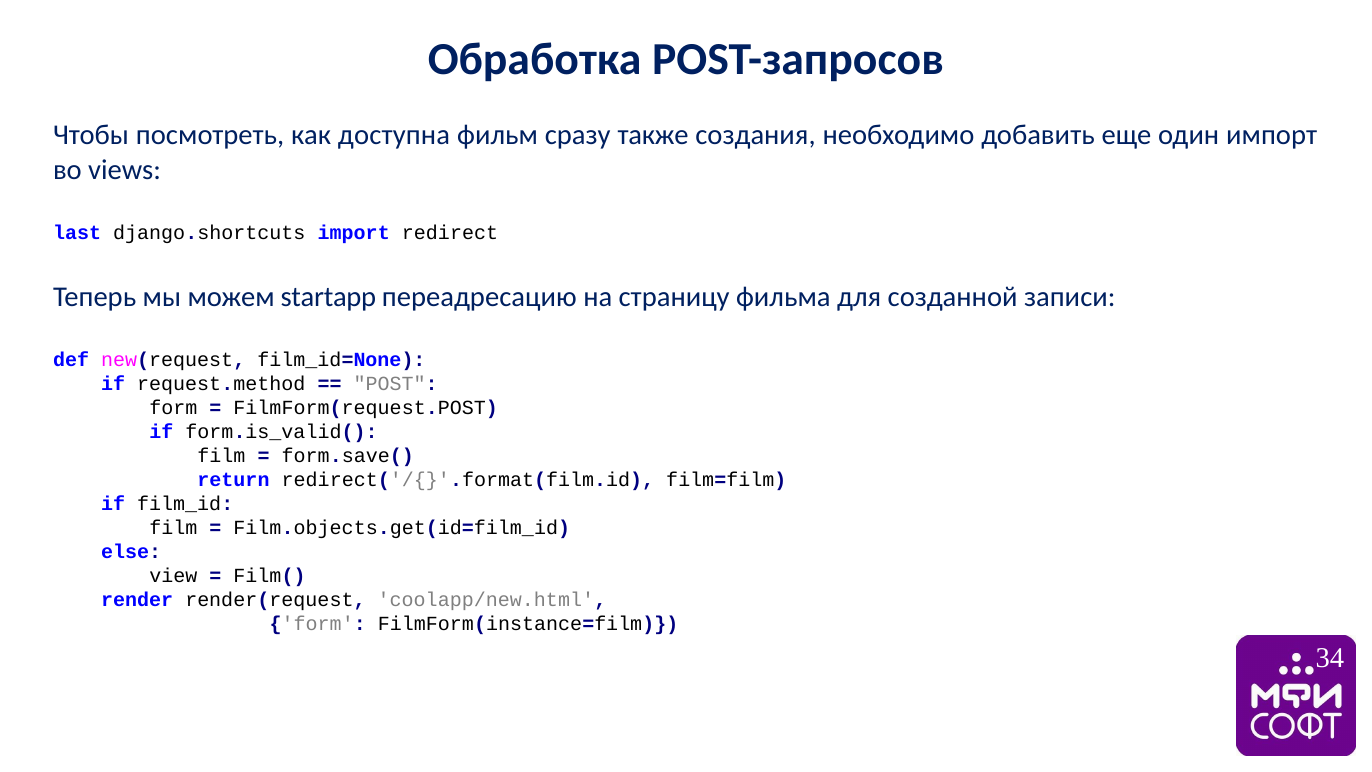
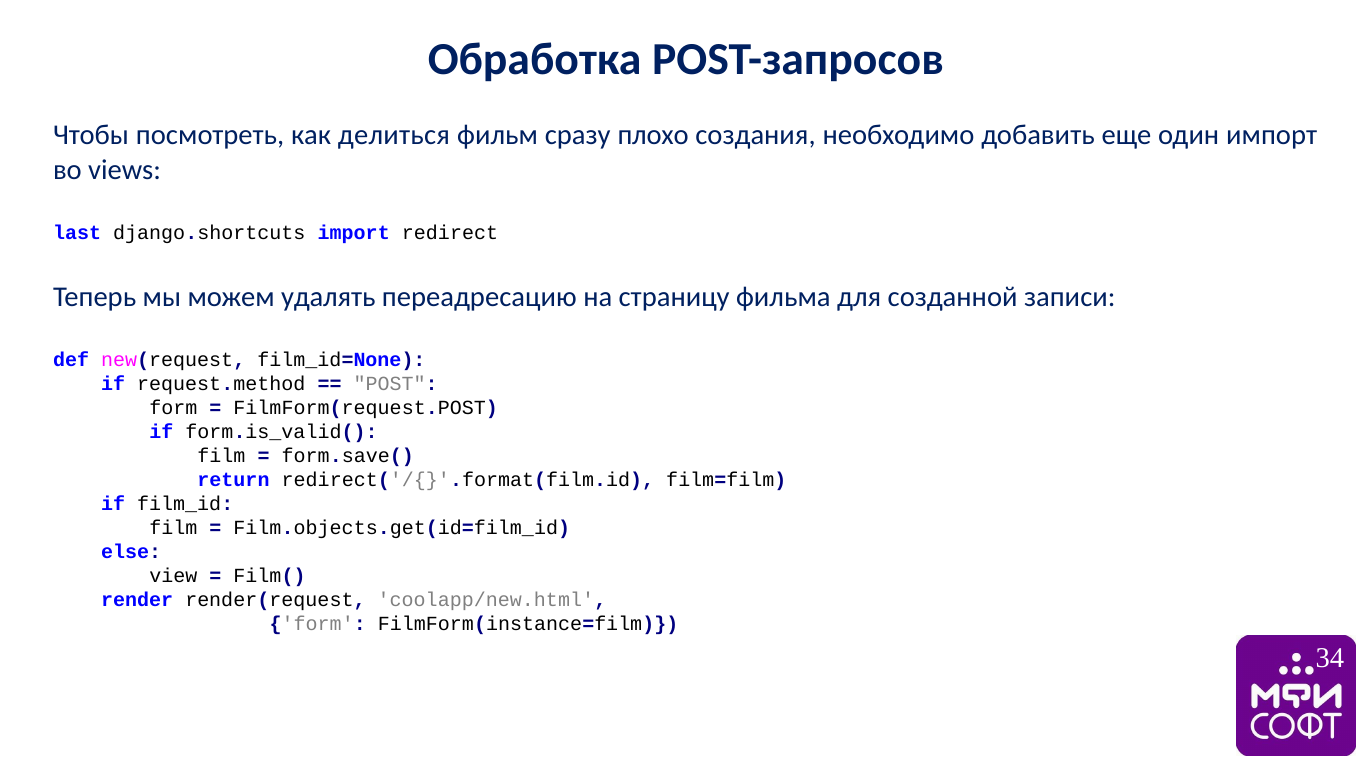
доступна: доступна -> делиться (394, 135)
также: также -> плохо (653, 135)
startapp: startapp -> удалять (328, 297)
